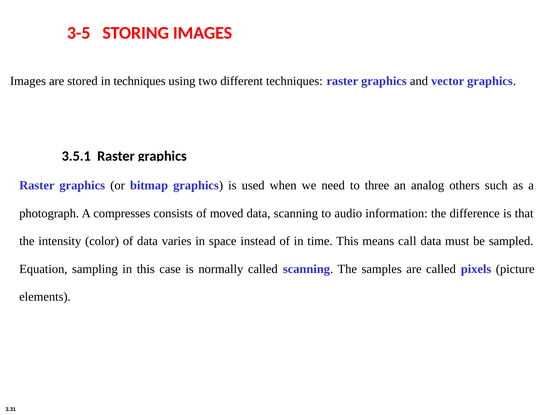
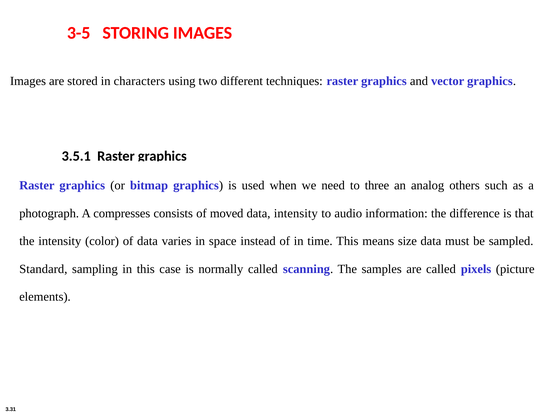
in techniques: techniques -> characters (139, 81)
data scanning: scanning -> intensity (296, 214)
call: call -> size (407, 241)
Equation: Equation -> Standard (43, 269)
